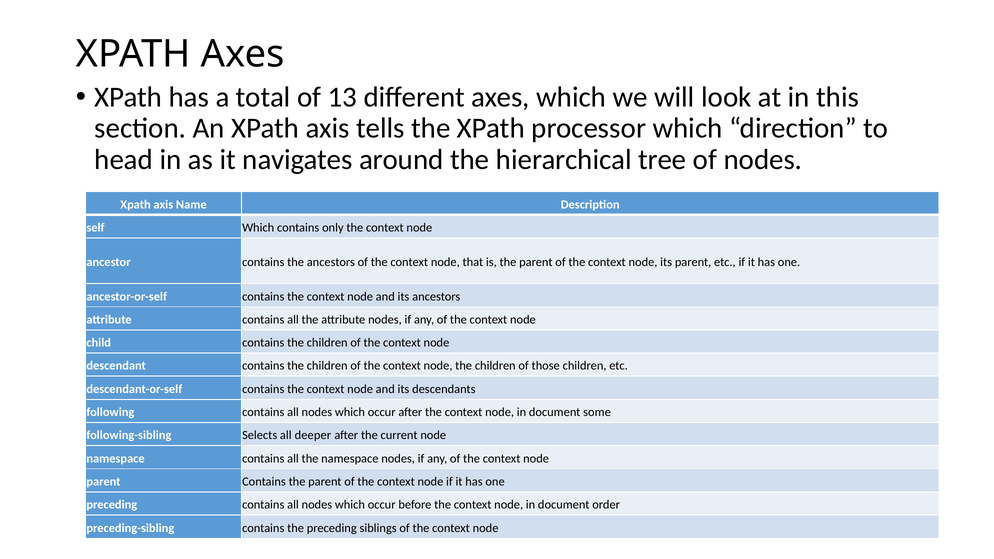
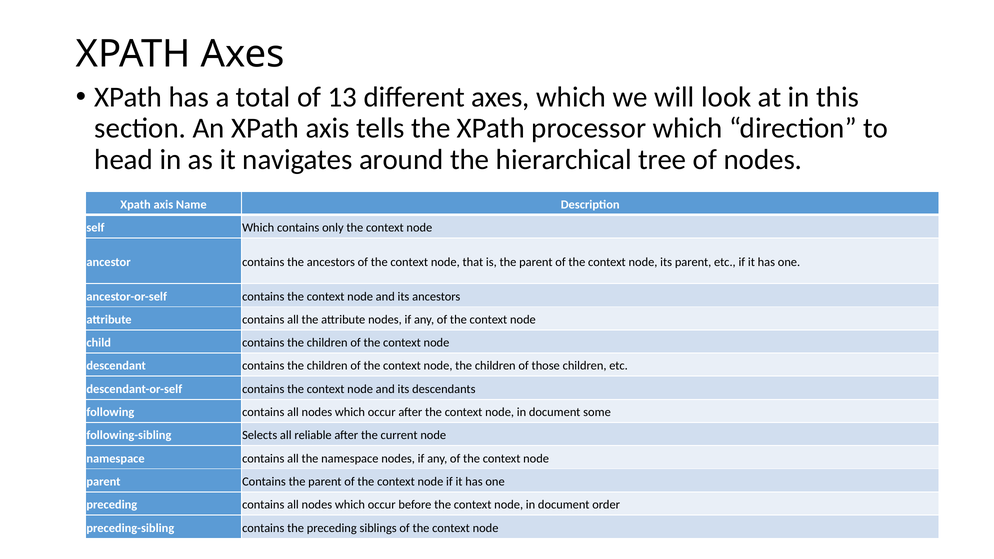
deeper: deeper -> reliable (313, 435)
